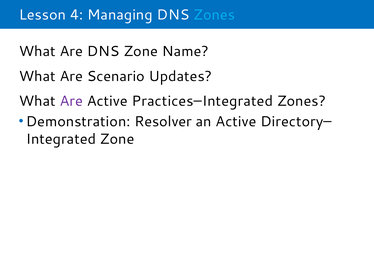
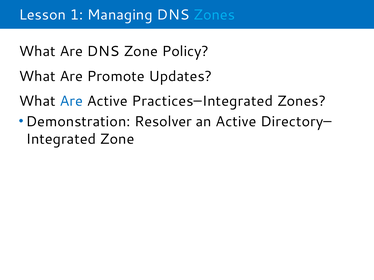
4: 4 -> 1 (77, 15)
Name: Name -> Policy (185, 52)
Scenario: Scenario -> Promote (116, 76)
Are colour: purple -> blue (71, 101)
